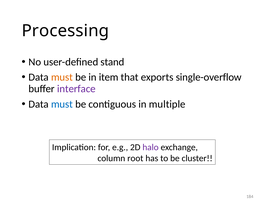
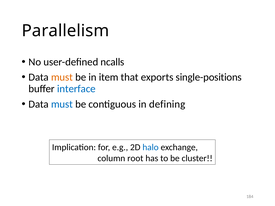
Processing: Processing -> Parallelism (65, 31)
stand: stand -> ncalls (112, 62)
single-overflow: single-overflow -> single-positions (209, 77)
interface colour: purple -> blue (76, 89)
multiple: multiple -> defining (167, 104)
halo colour: purple -> blue (151, 147)
